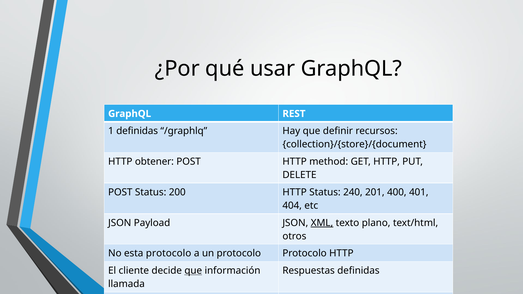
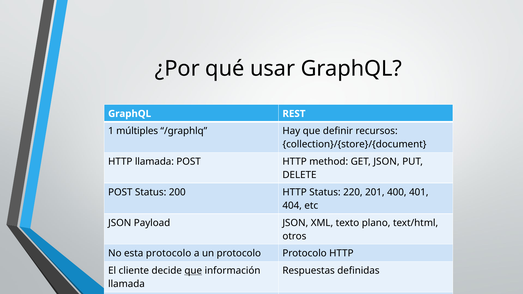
1 definidas: definidas -> múltiples (137, 131)
HTTP obtener: obtener -> llamada (154, 162)
GET HTTP: HTTP -> JSON (386, 162)
240: 240 -> 220 (353, 192)
XML underline: present -> none (322, 223)
